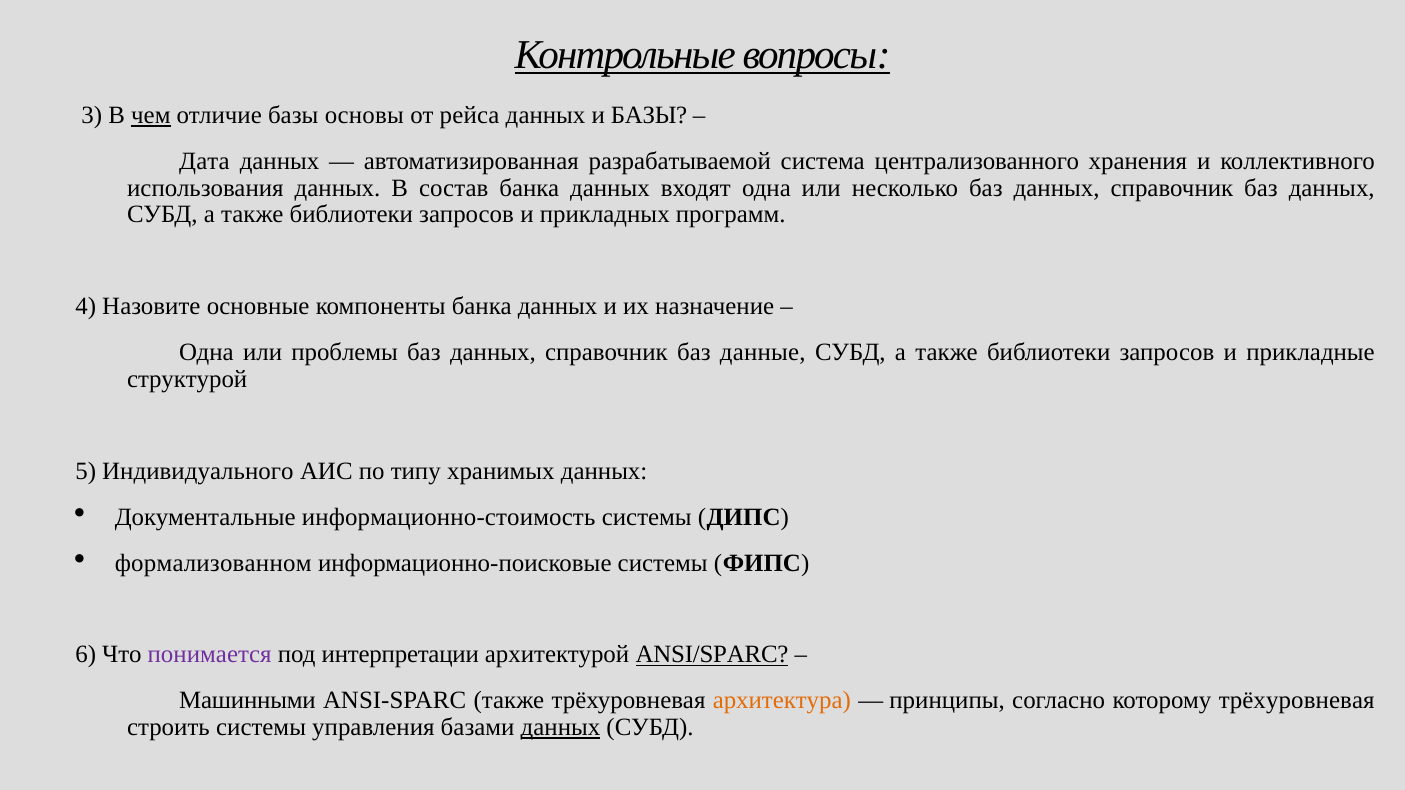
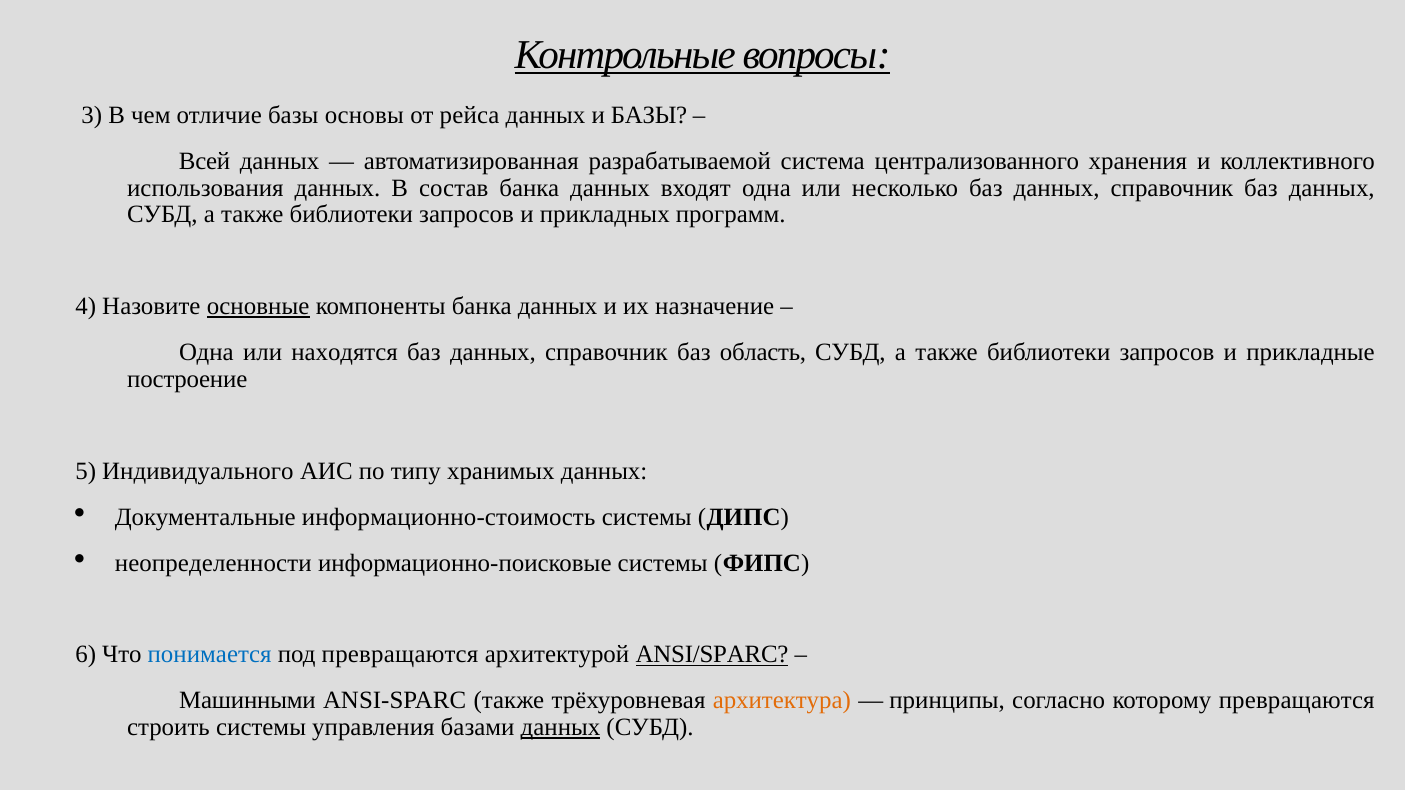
чем underline: present -> none (151, 115)
Дата: Дата -> Всей (205, 161)
основные underline: none -> present (258, 307)
проблемы: проблемы -> находятся (345, 353)
данные: данные -> область (763, 353)
структурой: структурой -> построение (187, 379)
формализованном: формализованном -> неопределенности (213, 563)
понимается colour: purple -> blue (210, 655)
под интерпретации: интерпретации -> превращаются (400, 655)
которому трёхуровневая: трёхуровневая -> превращаются (1297, 701)
